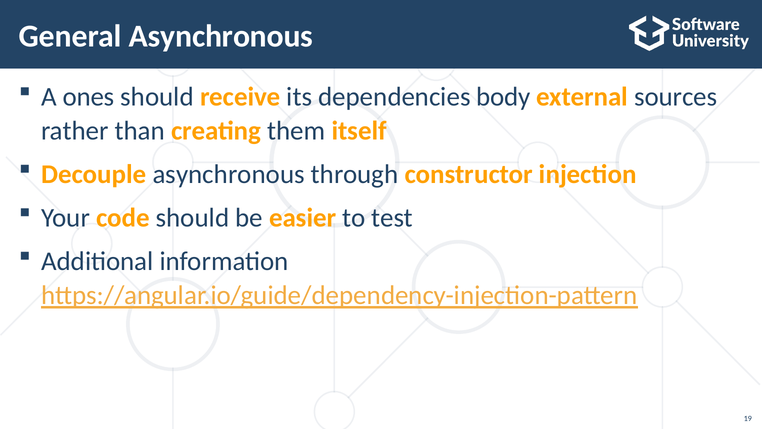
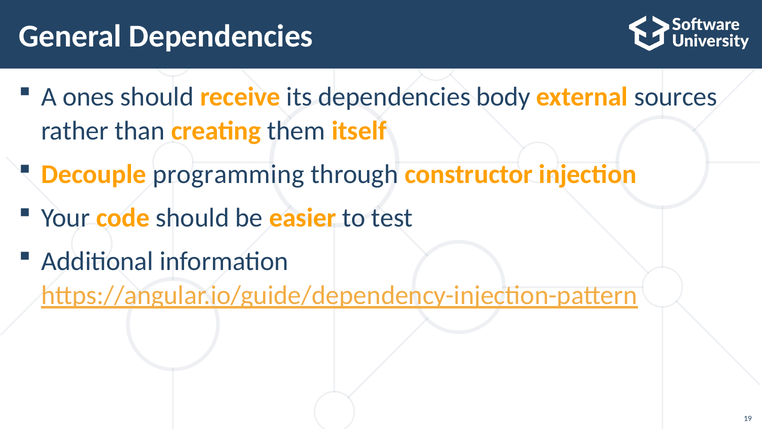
General Asynchronous: Asynchronous -> Dependencies (221, 36)
Decouple asynchronous: asynchronous -> programming (229, 174)
